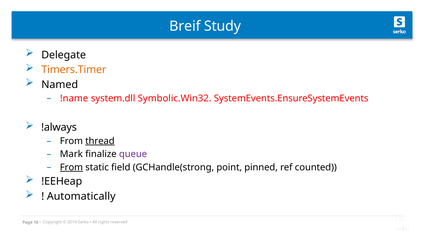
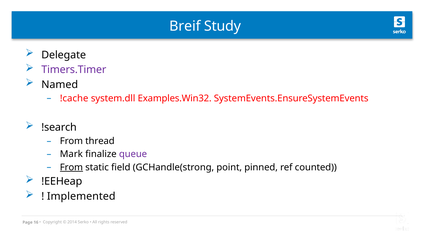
Timers.Timer colour: orange -> purple (74, 70)
!name: !name -> !cache (74, 98)
Symbolic.Win32: Symbolic.Win32 -> Examples.Win32 (175, 98)
!always: !always -> !search (59, 128)
thread underline: present -> none (100, 141)
Automatically: Automatically -> Implemented (81, 197)
